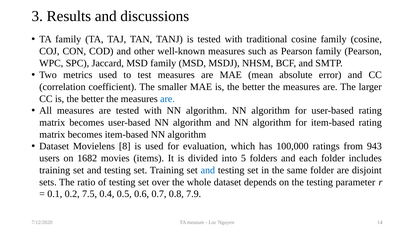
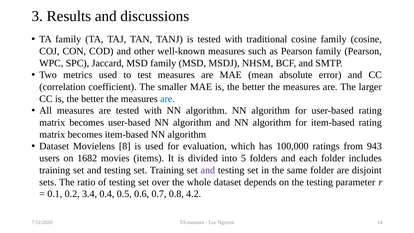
and colour: blue -> purple (208, 170)
7.5: 7.5 -> 3.4 (90, 194)
7.9: 7.9 -> 4.2 (194, 194)
